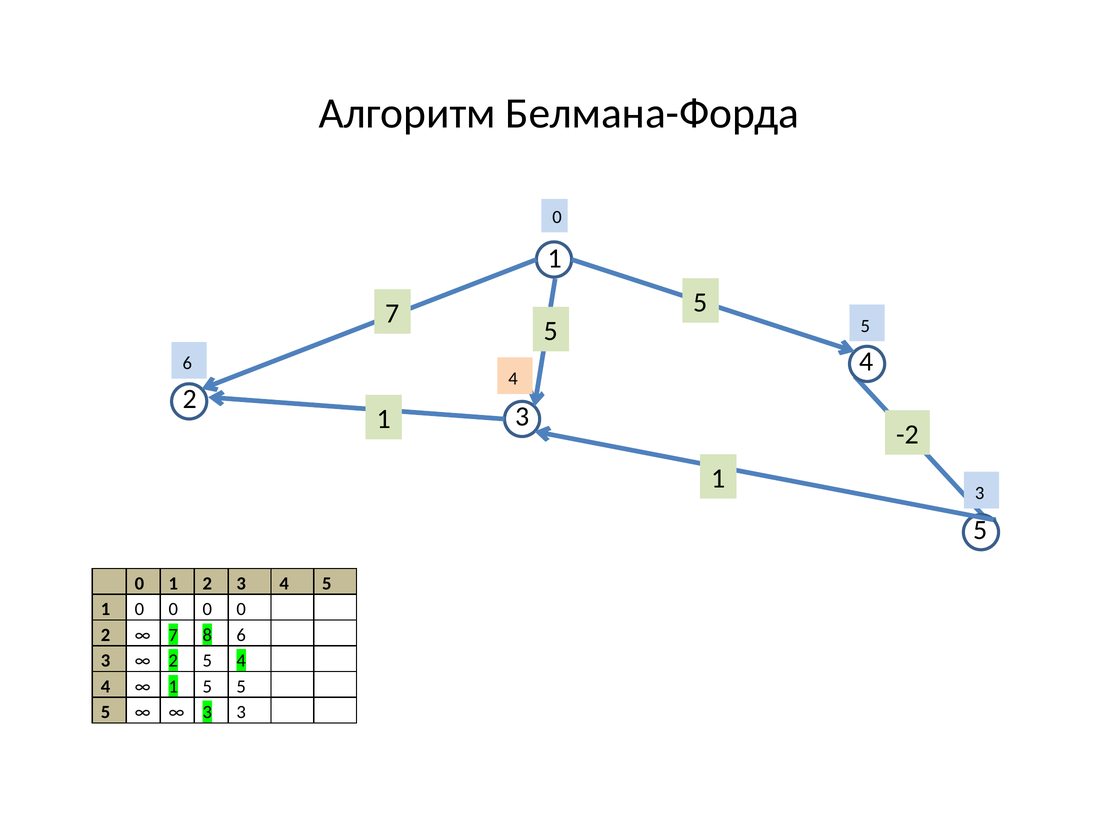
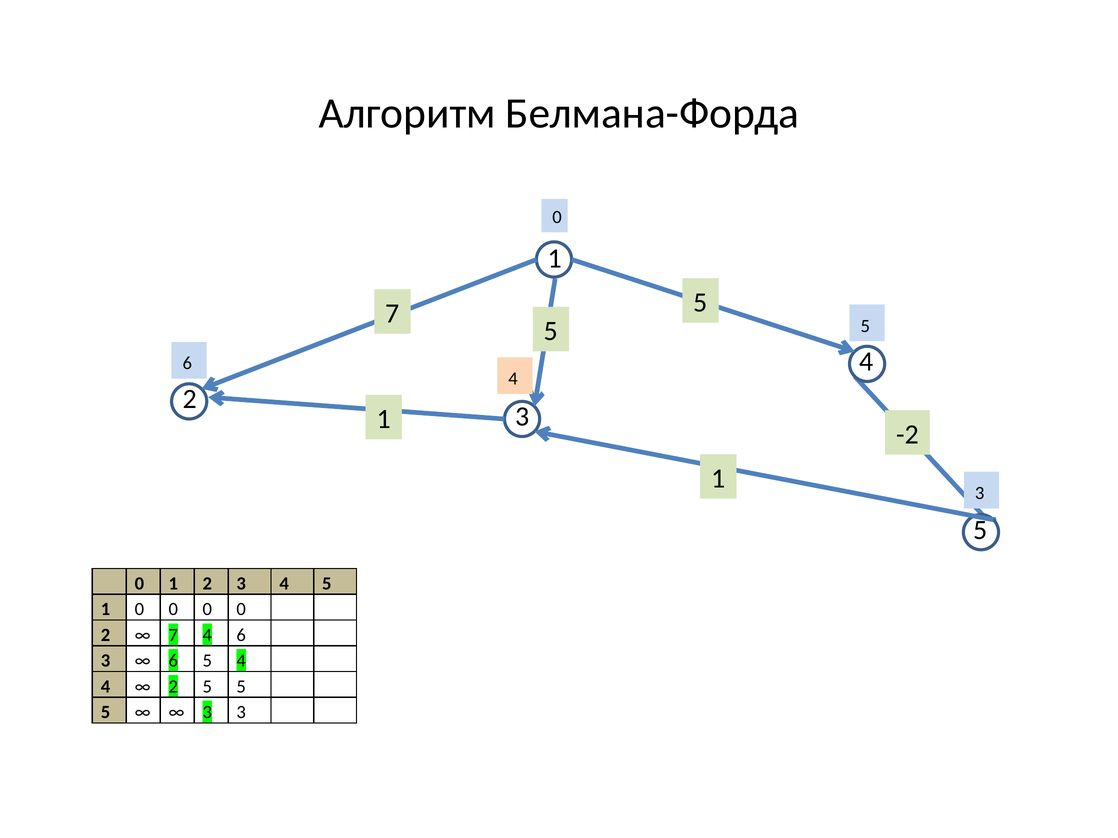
7 8: 8 -> 4 (207, 635)
2: 2 -> 6 (173, 661)
1: 1 -> 2 (173, 687)
